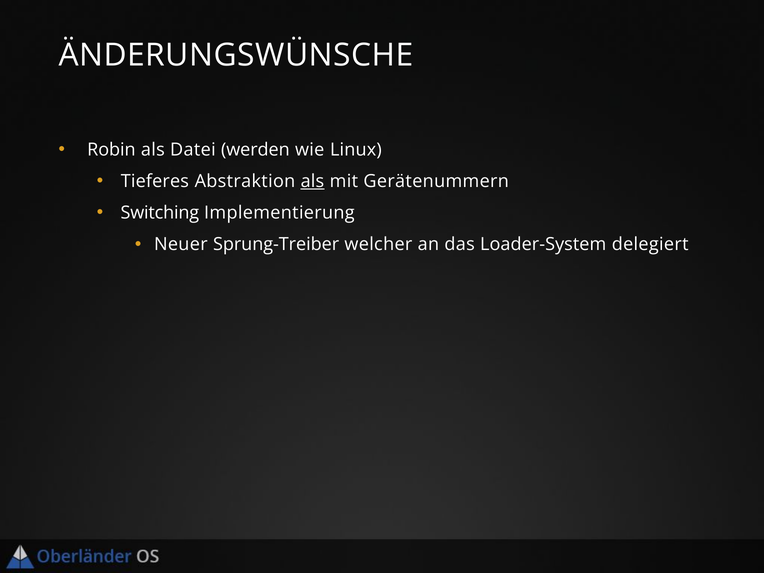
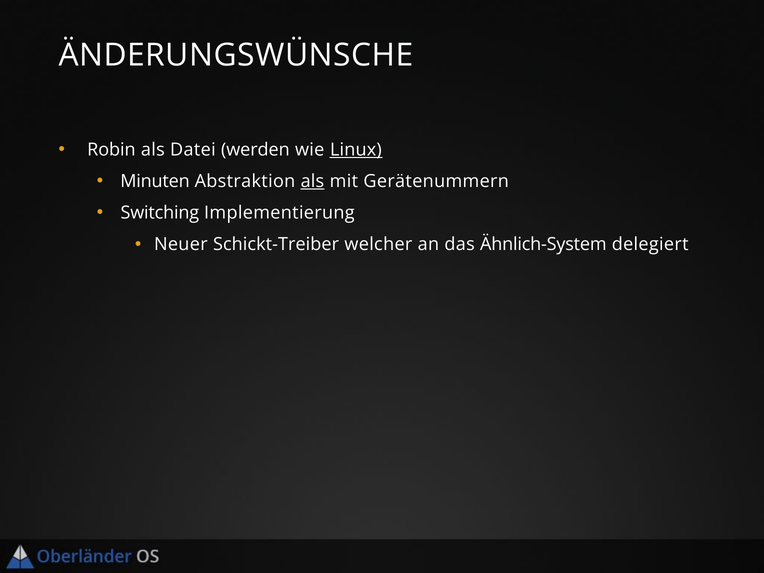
Linux underline: none -> present (356, 150)
Tieferes: Tieferes -> Minuten (155, 181)
Sprung-Treiber: Sprung-Treiber -> Schickt-Treiber (276, 245)
Loader-System: Loader-System -> Ähnlich-System (543, 245)
